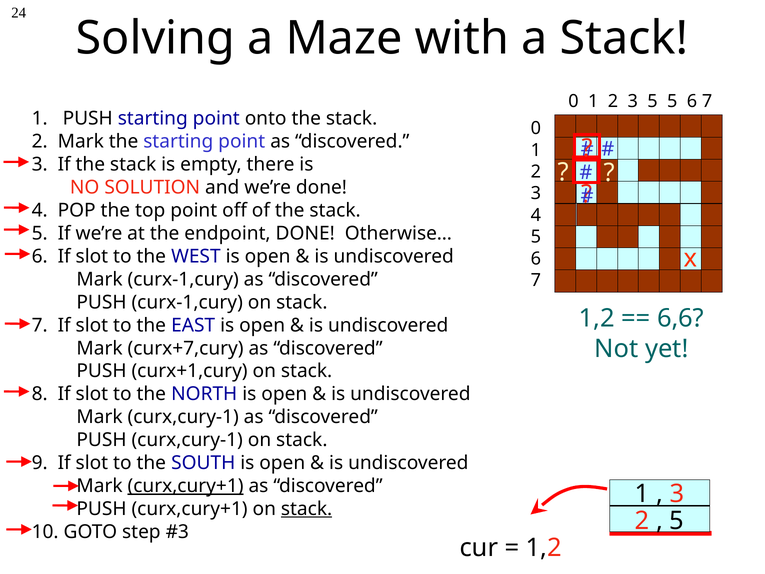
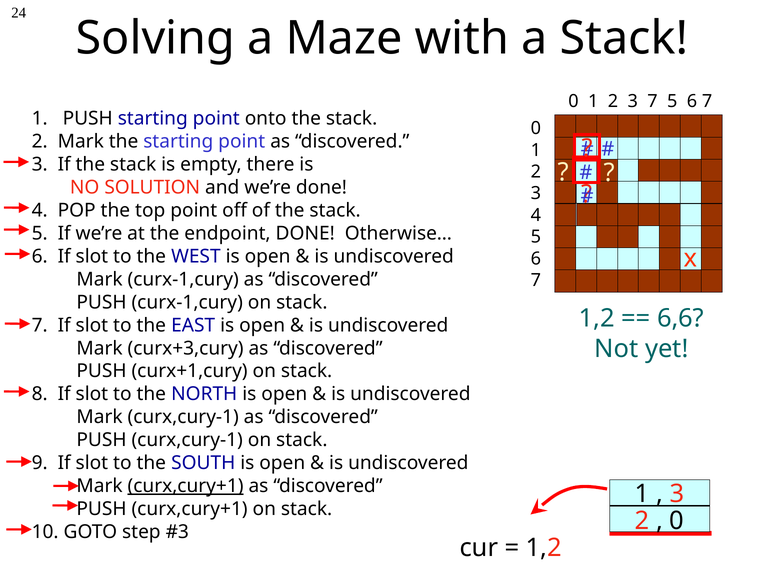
3 5: 5 -> 7 (653, 101)
curx+7,cury: curx+7,cury -> curx+3,cury (186, 348)
stack underline: present -> none (307, 509)
5: 5 -> 0 (677, 521)
